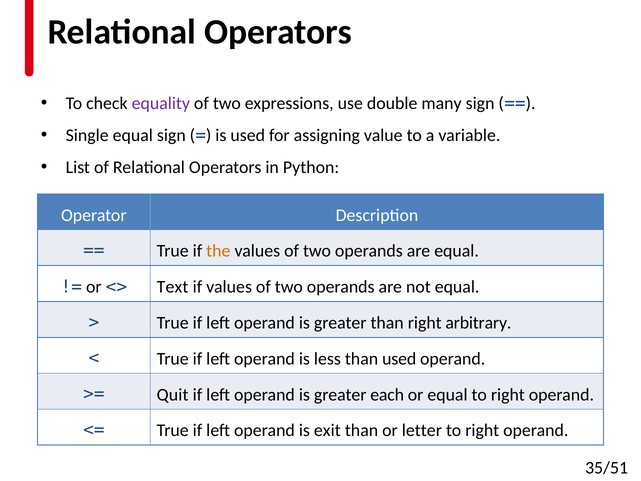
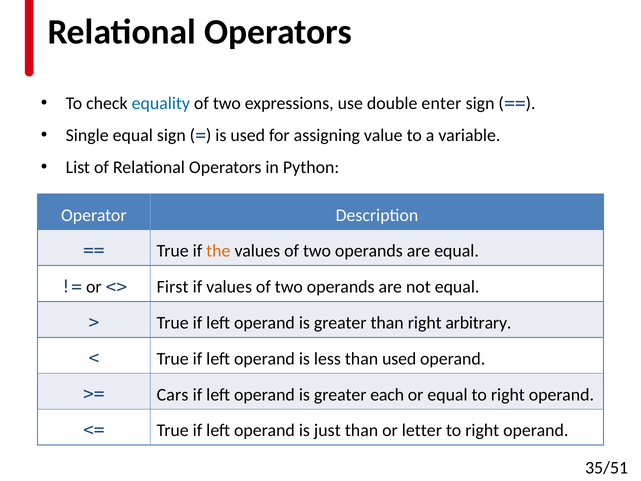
equality colour: purple -> blue (161, 103)
many: many -> enter (441, 103)
Text: Text -> First (173, 287)
Quit: Quit -> Cars (173, 394)
exit: exit -> just (327, 430)
